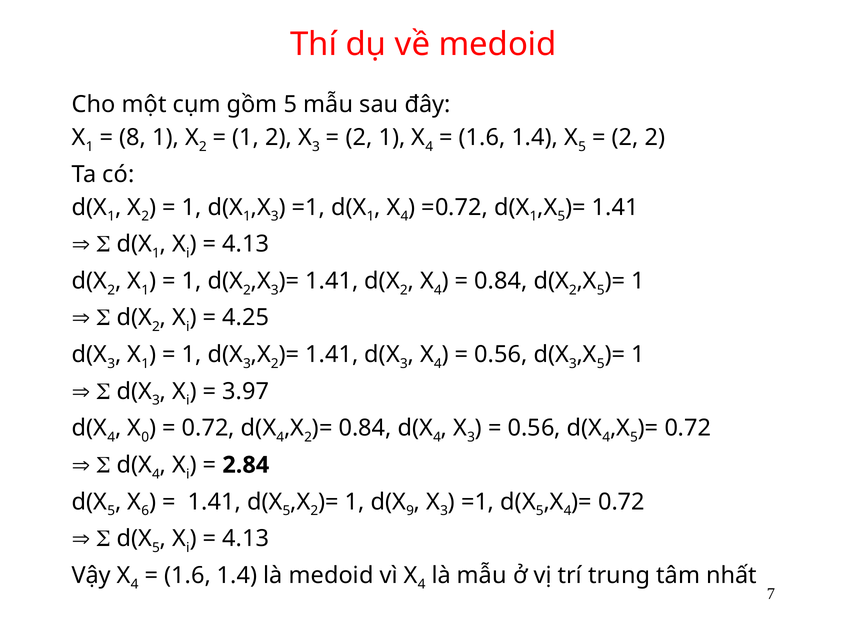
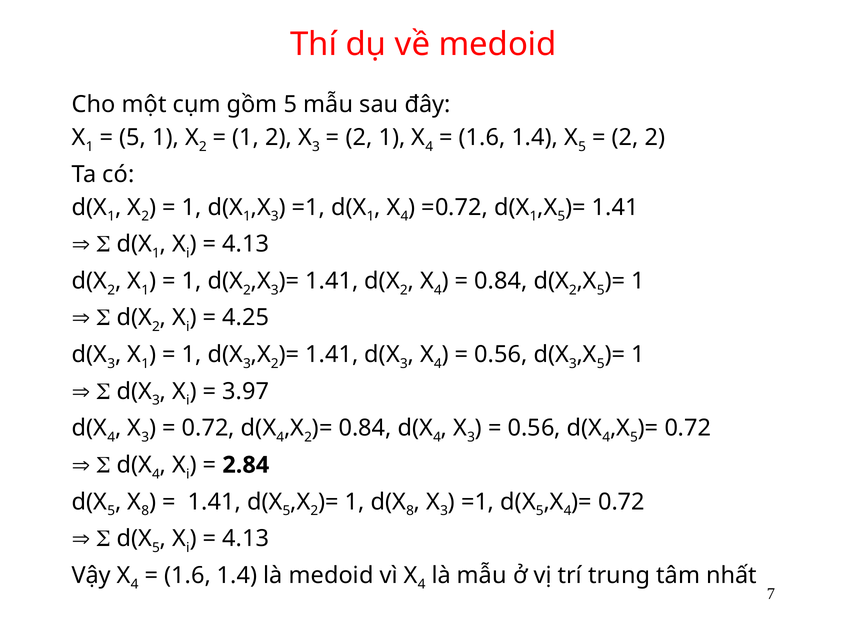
8: 8 -> 5 (133, 138)
0: 0 -> 3 (145, 437)
6: 6 -> 8 (145, 511)
9: 9 -> 8 (410, 511)
